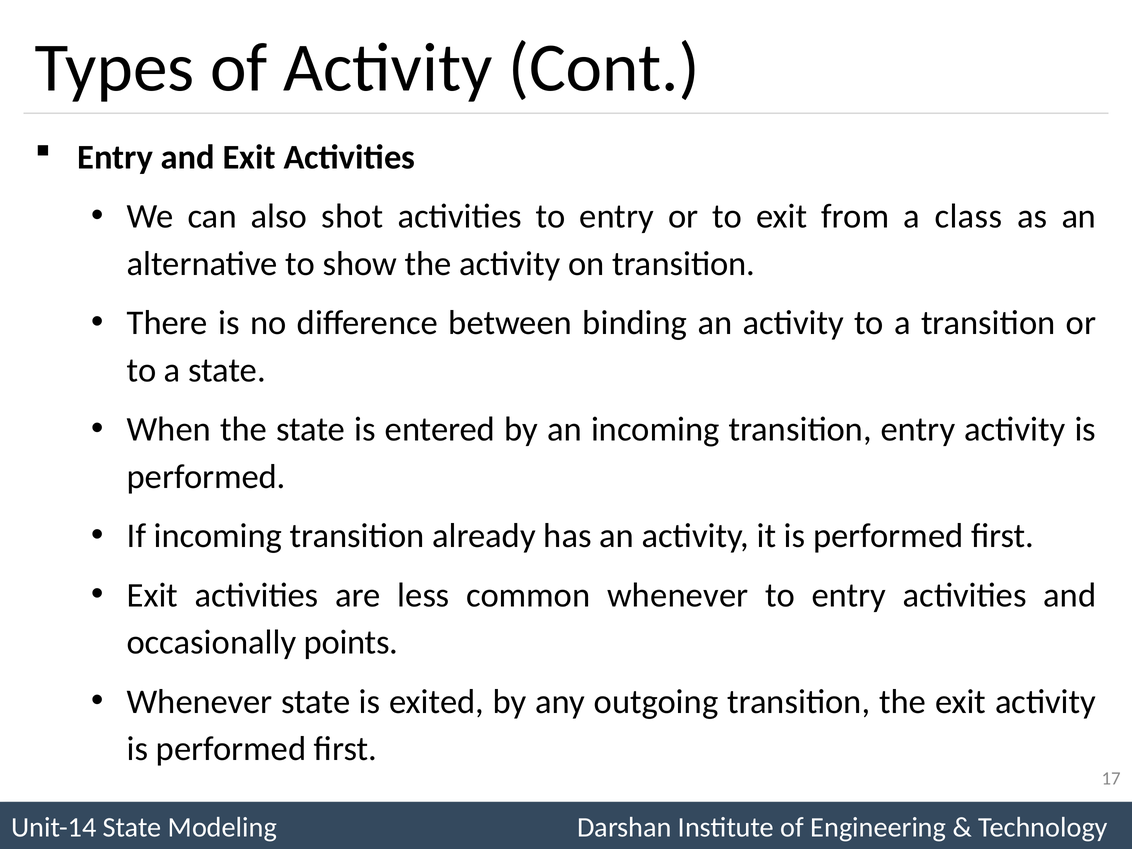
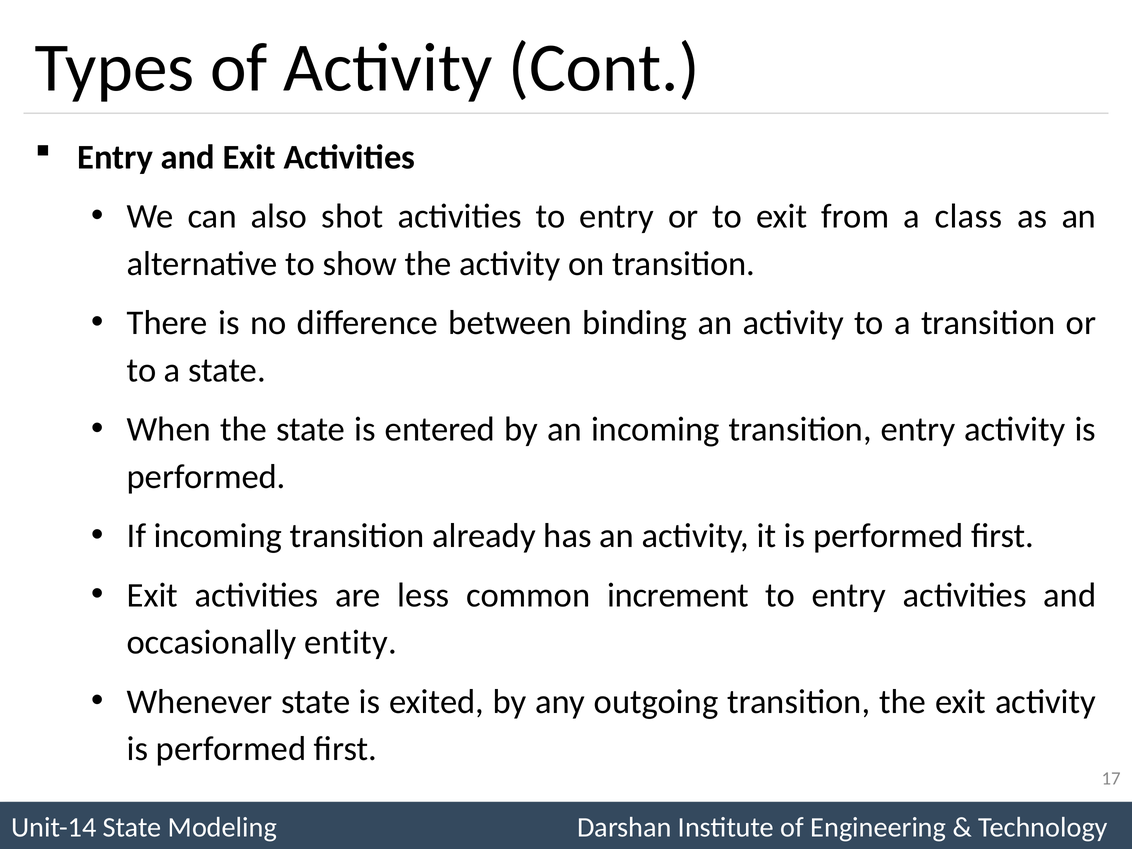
common whenever: whenever -> increment (678, 595)
points: points -> entity (351, 643)
